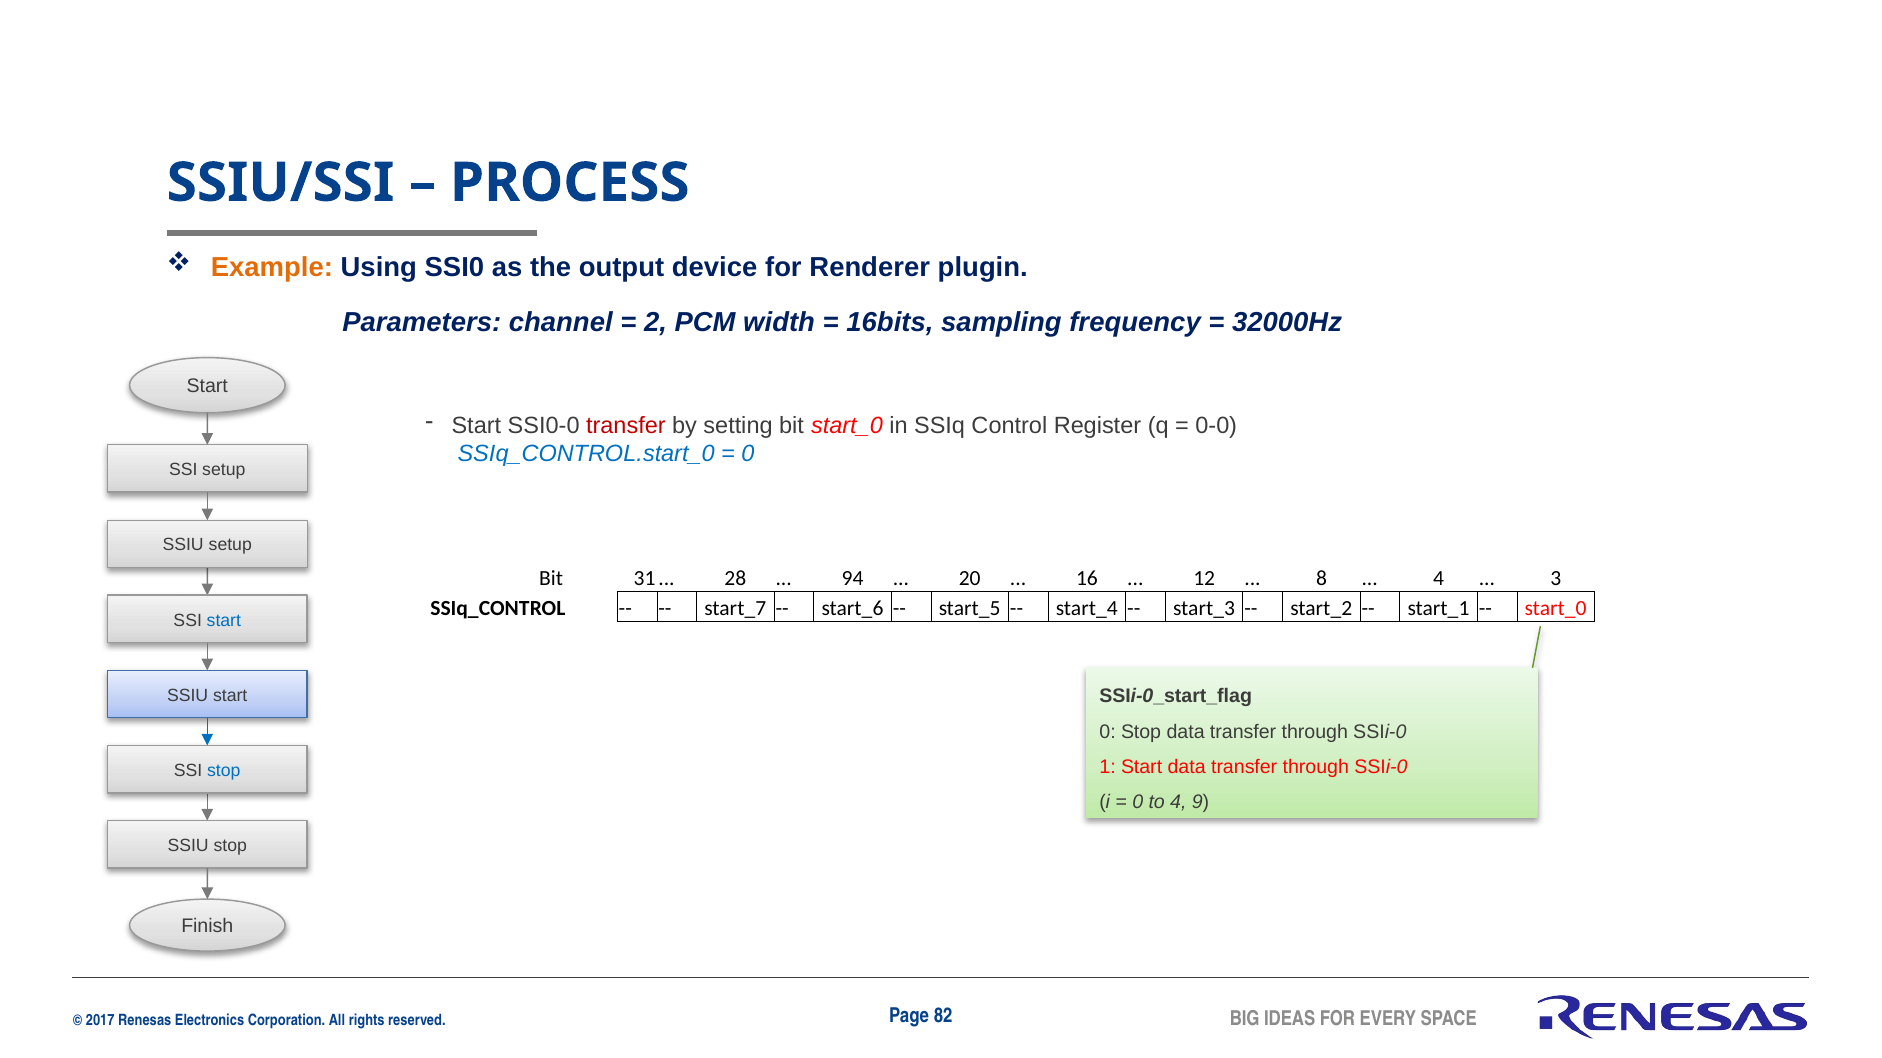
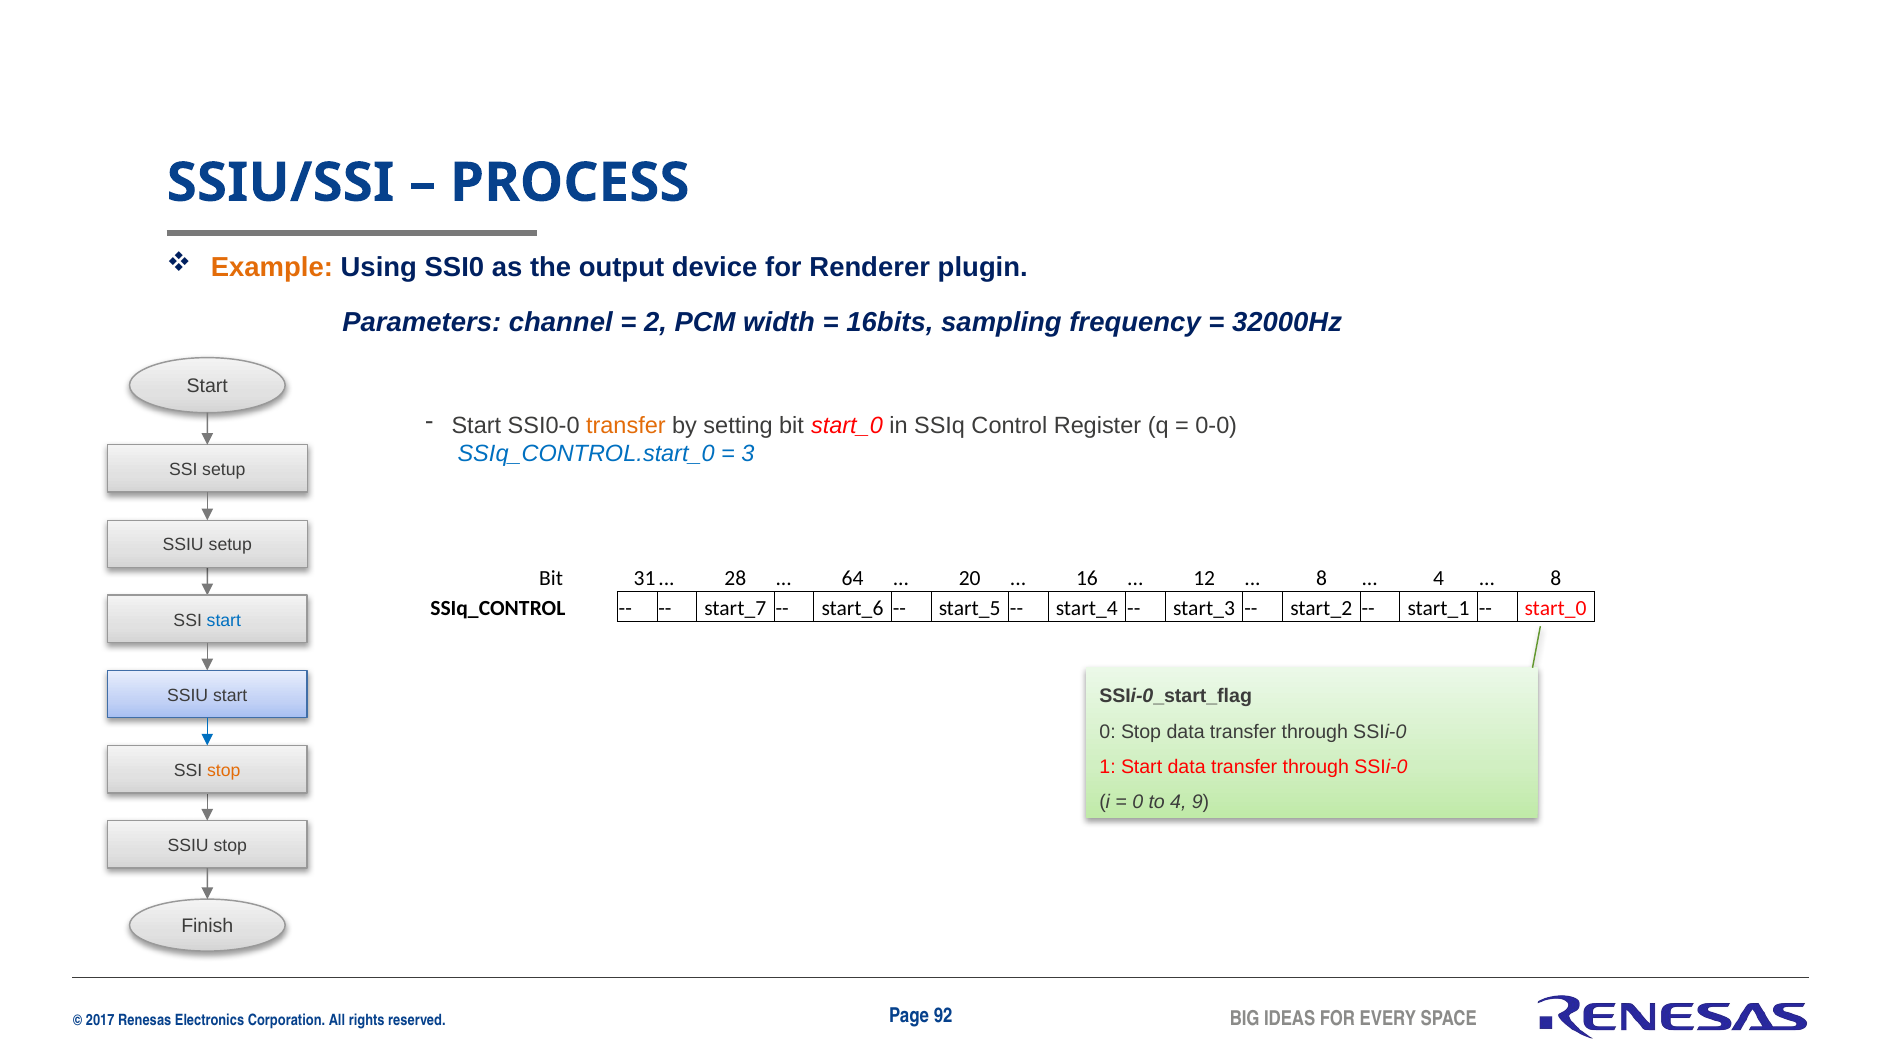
transfer colour: red -> orange (626, 426)
0: 0 -> 3 (748, 454)
94: 94 -> 64 (853, 579)
3: 3 -> 8 (1556, 579)
stop colour: blue -> orange (224, 771)
82: 82 -> 92 (943, 1017)
